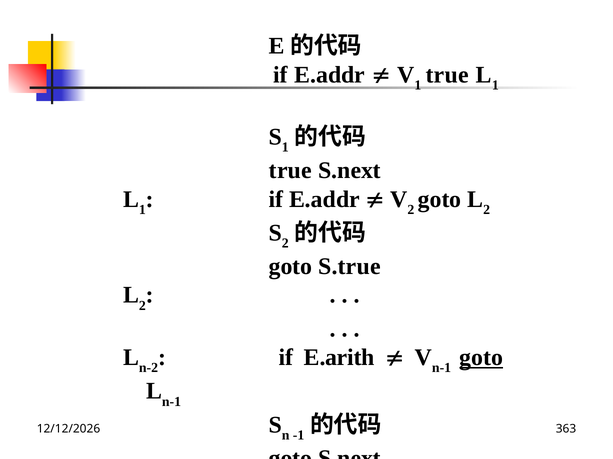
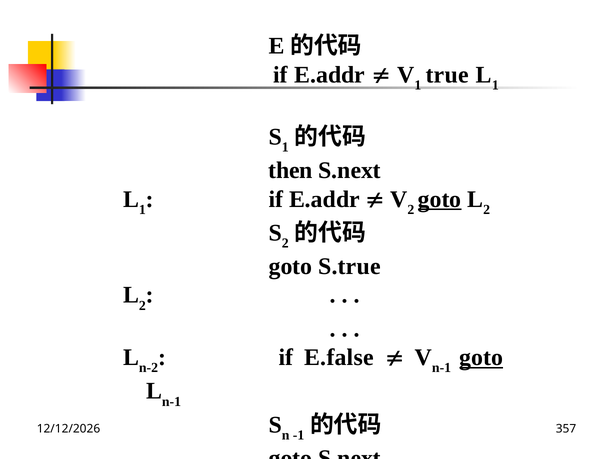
true: true -> then (291, 171)
goto underline: none -> present (440, 200)
E.arith: E.arith -> E.false (339, 358)
363: 363 -> 357 (566, 430)
